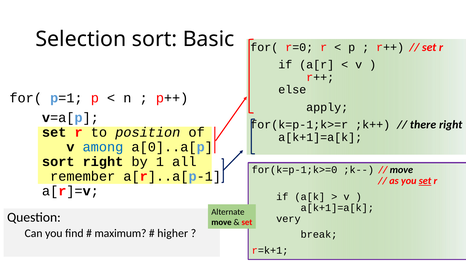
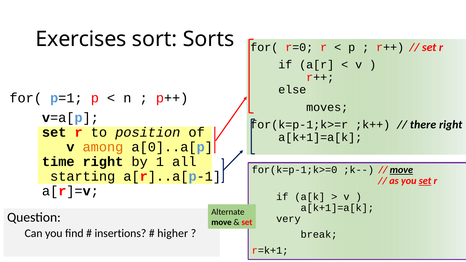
Selection: Selection -> Exercises (81, 39)
Basic: Basic -> Sorts (209, 39)
apply: apply -> moves (327, 107)
among colour: blue -> orange (103, 147)
sort: sort -> time (58, 162)
move underline: none -> present (401, 170)
remember: remember -> starting (83, 176)
maximum: maximum -> insertions (120, 234)
